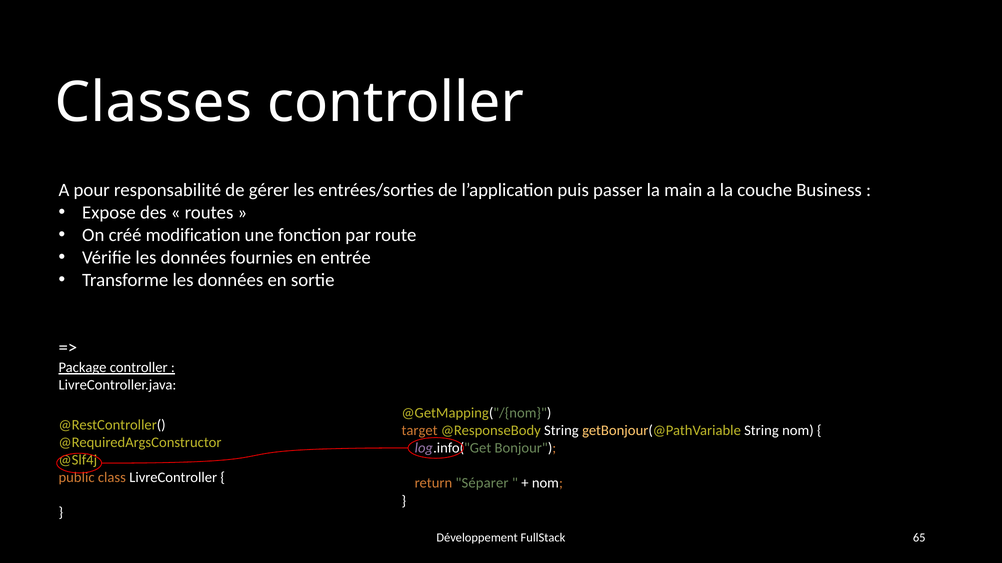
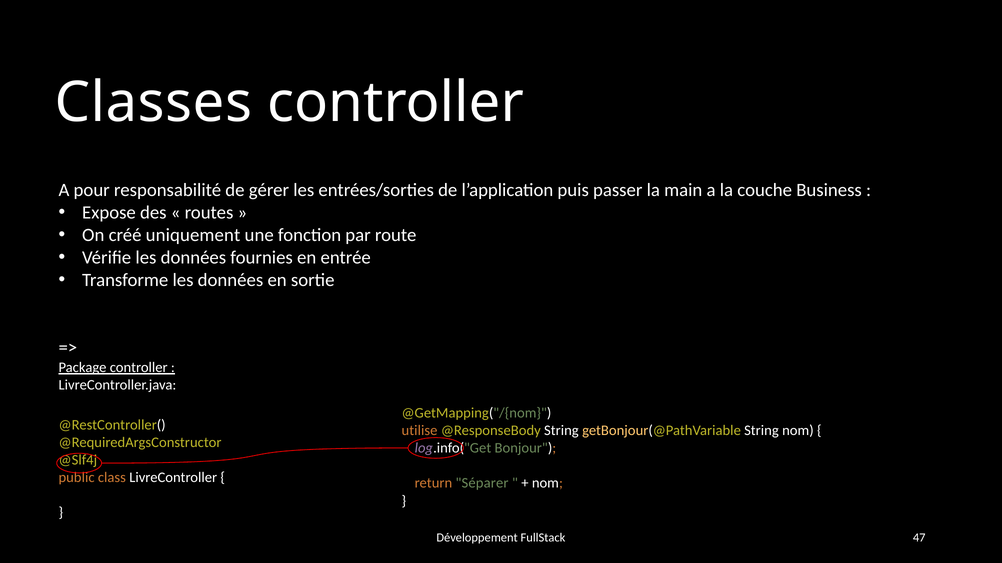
modification: modification -> uniquement (193, 235)
target: target -> utilise (420, 431)
65: 65 -> 47 (919, 538)
